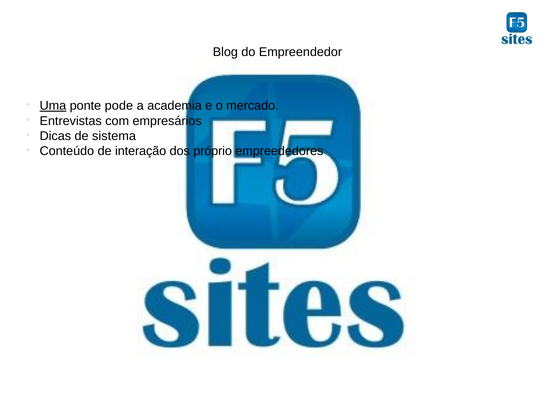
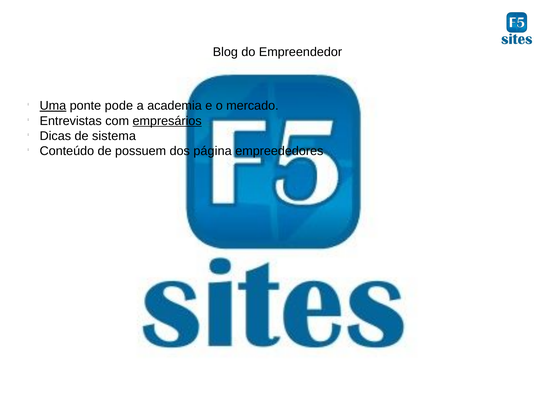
empresários underline: none -> present (167, 121)
interação: interação -> possuem (141, 151)
próprio: próprio -> página (213, 151)
